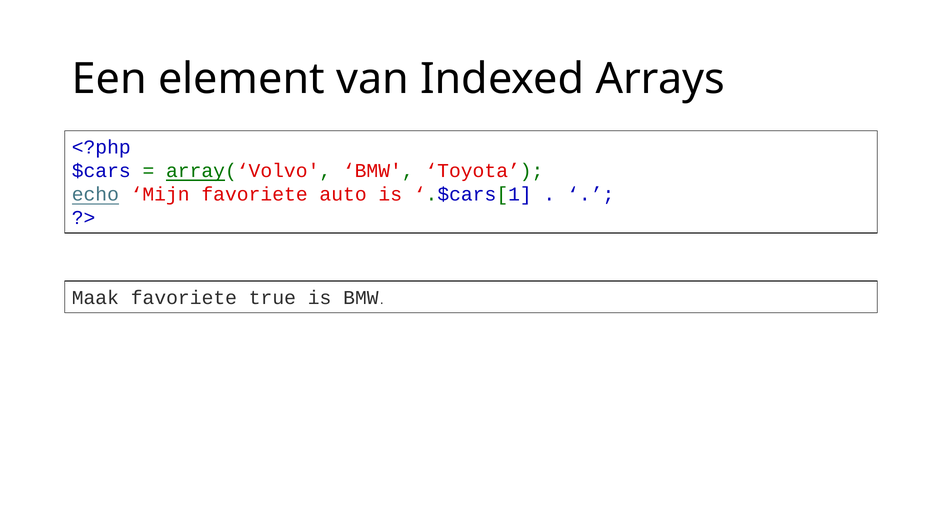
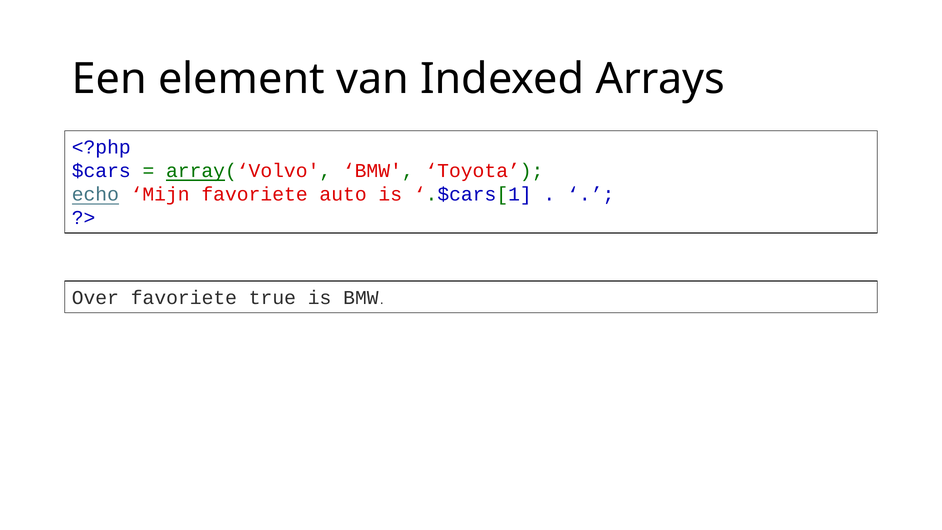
Maak: Maak -> Over (95, 298)
